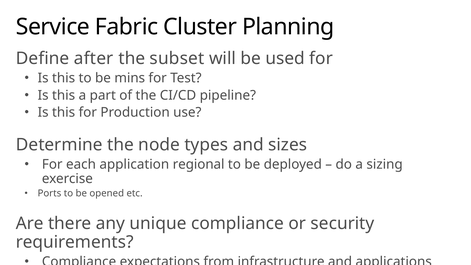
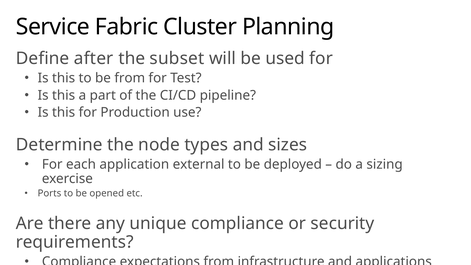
be mins: mins -> from (130, 78)
regional: regional -> external (199, 164)
